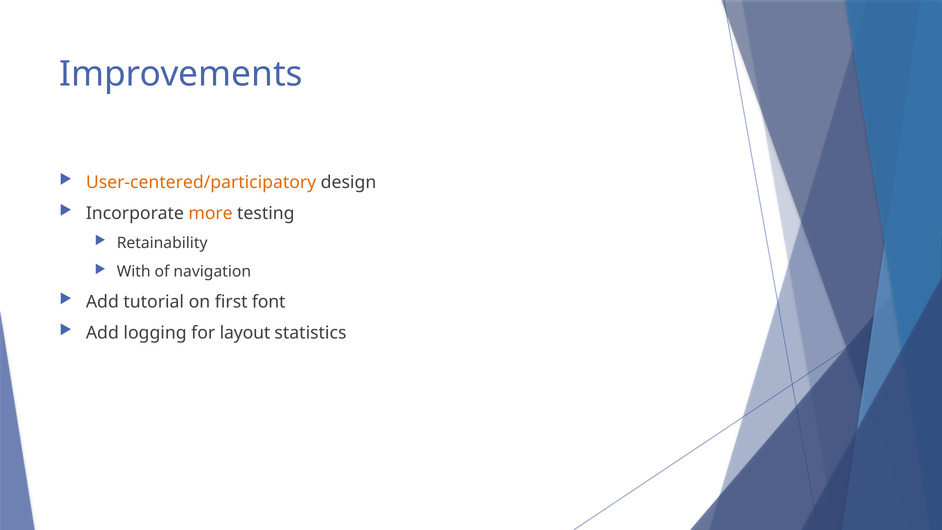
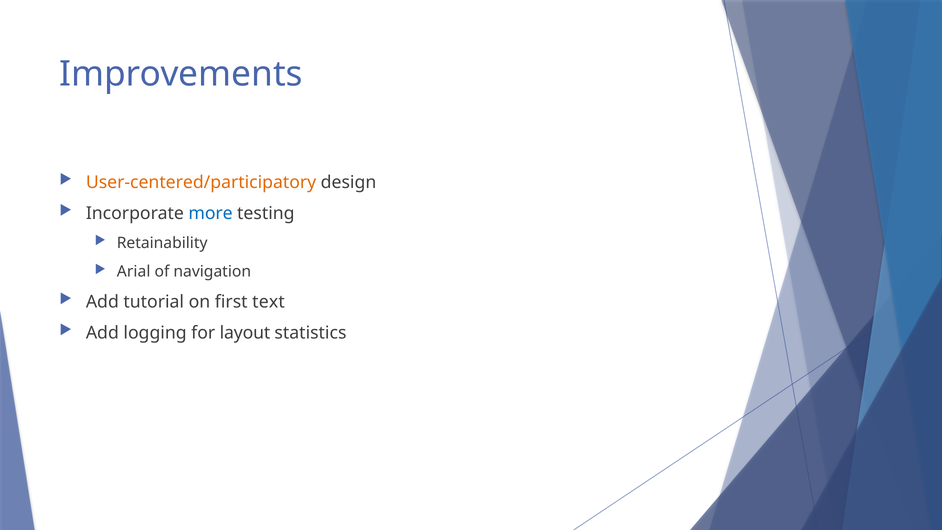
more colour: orange -> blue (211, 213)
With: With -> Arial (134, 272)
font: font -> text (269, 302)
